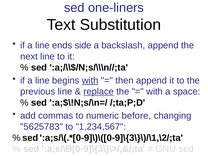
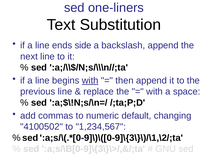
replace underline: present -> none (99, 92)
before: before -> default (136, 116)
5625783: 5625783 -> 4100502 (42, 127)
